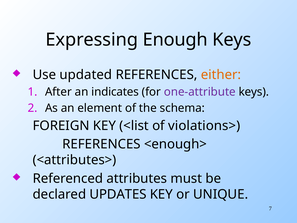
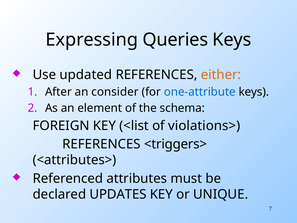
Enough: Enough -> Queries (175, 40)
indicates: indicates -> consider (115, 92)
one-attribute colour: purple -> blue (200, 92)
<enough>: <enough> -> <triggers> (176, 144)
